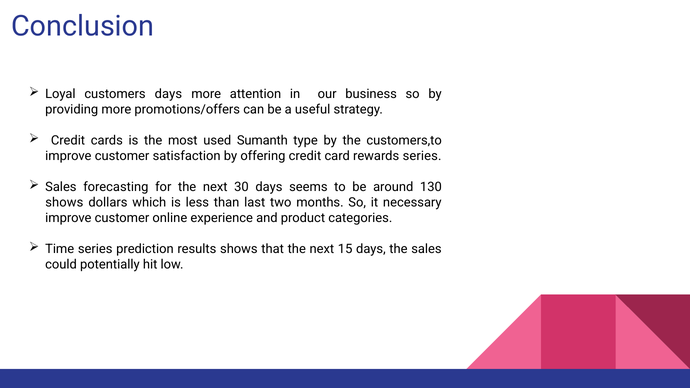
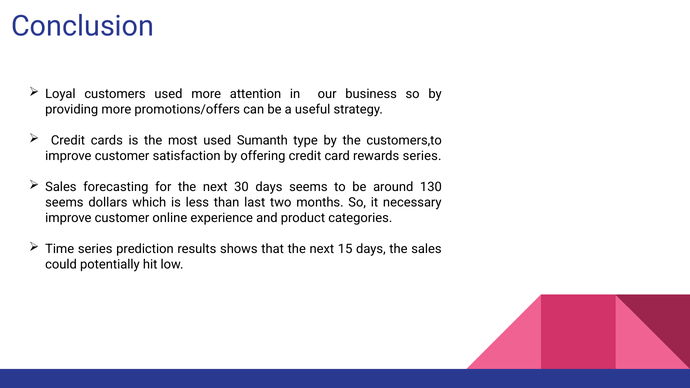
customers days: days -> used (168, 94)
shows: shows -> seems (64, 203)
